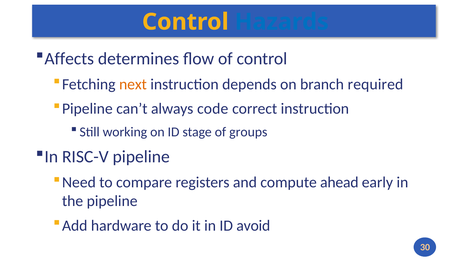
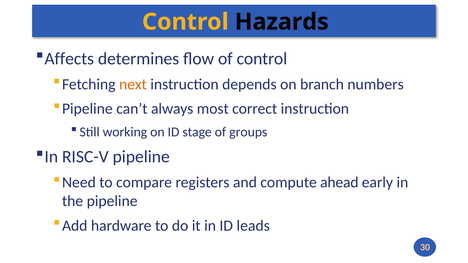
Hazards colour: blue -> black (282, 22)
required: required -> numbers (376, 84)
code: code -> most (213, 109)
avoid: avoid -> leads (253, 226)
